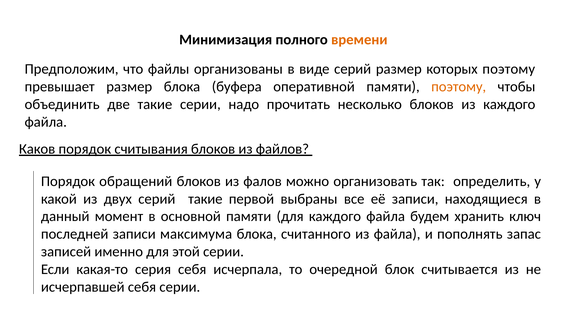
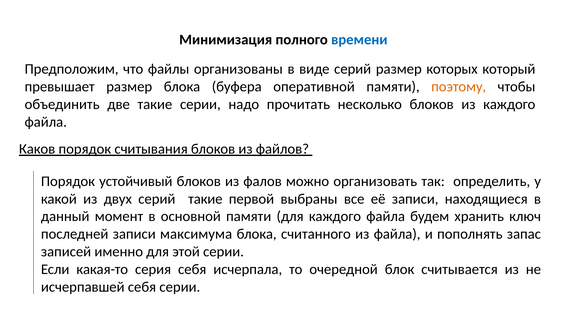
времени colour: orange -> blue (359, 40)
которых поэтому: поэтому -> который (509, 69)
обращений: обращений -> устойчивый (136, 181)
